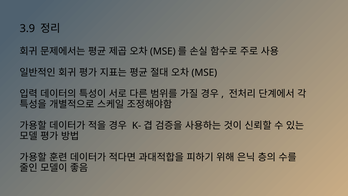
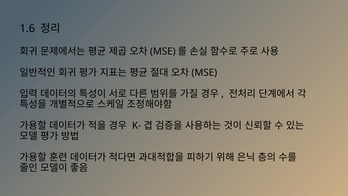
3.9: 3.9 -> 1.6 (27, 28)
